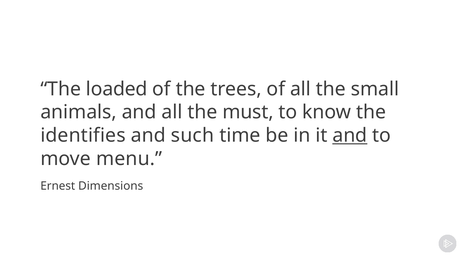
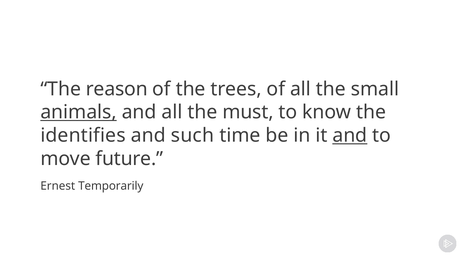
loaded: loaded -> reason (117, 89)
animals underline: none -> present (79, 112)
menu: menu -> future (129, 159)
Dimensions: Dimensions -> Temporarily (111, 186)
